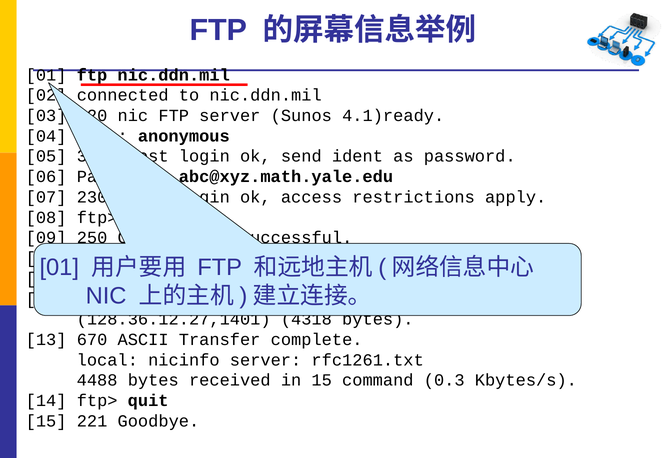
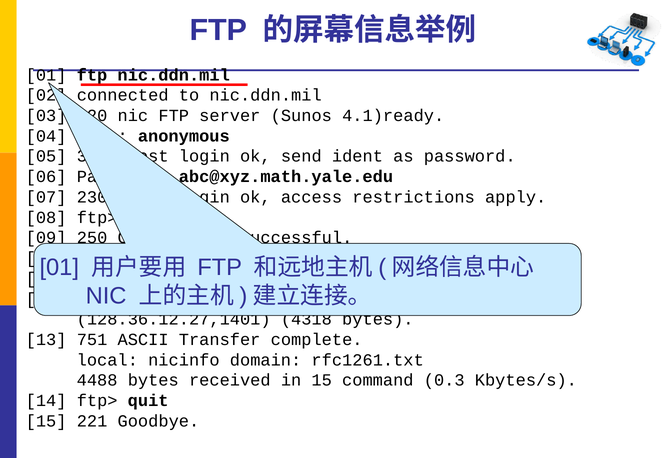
670: 670 -> 751 (92, 340)
nicinfo server: server -> domain (266, 360)
